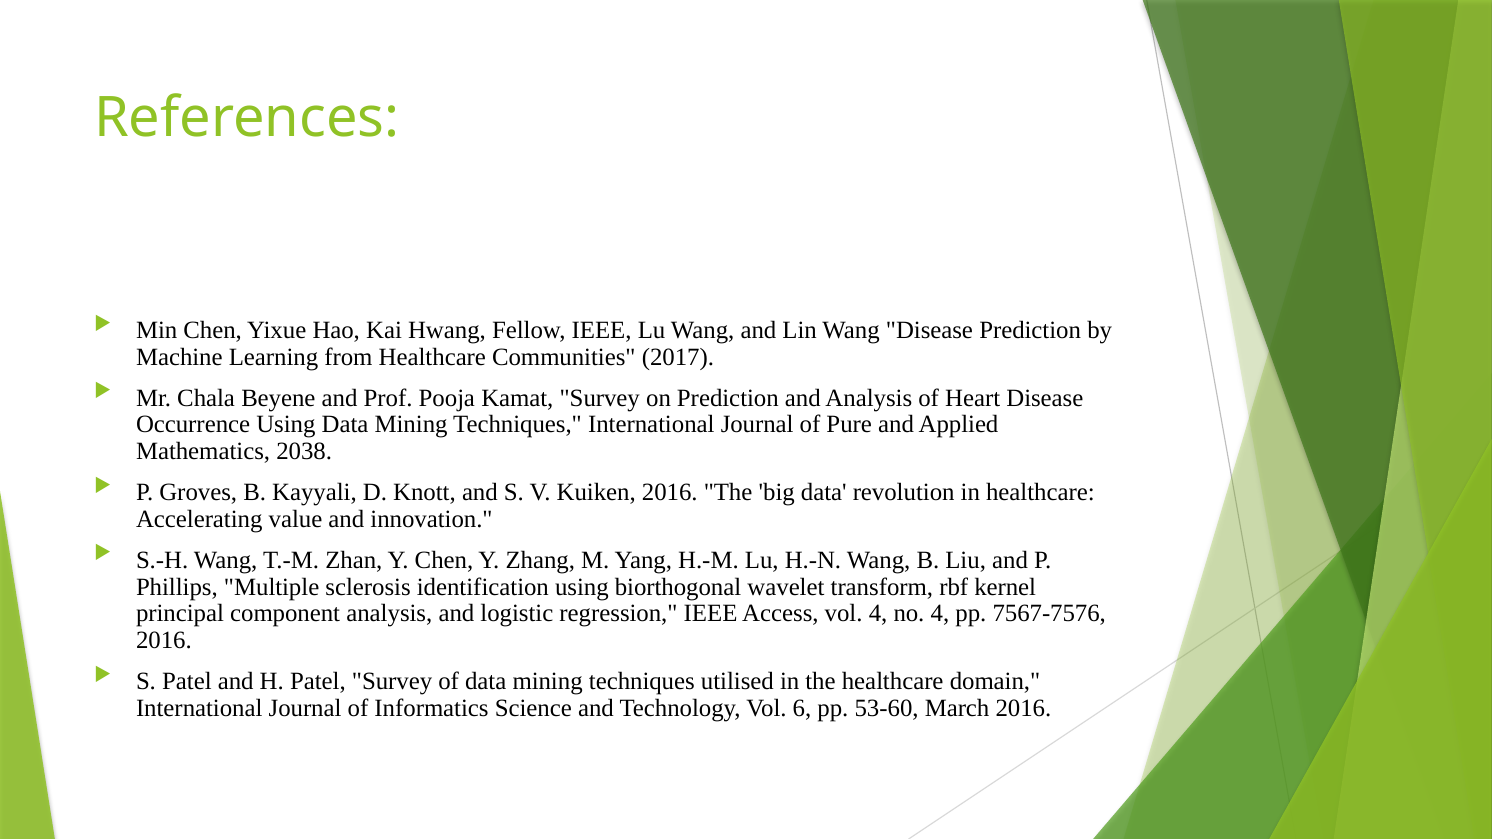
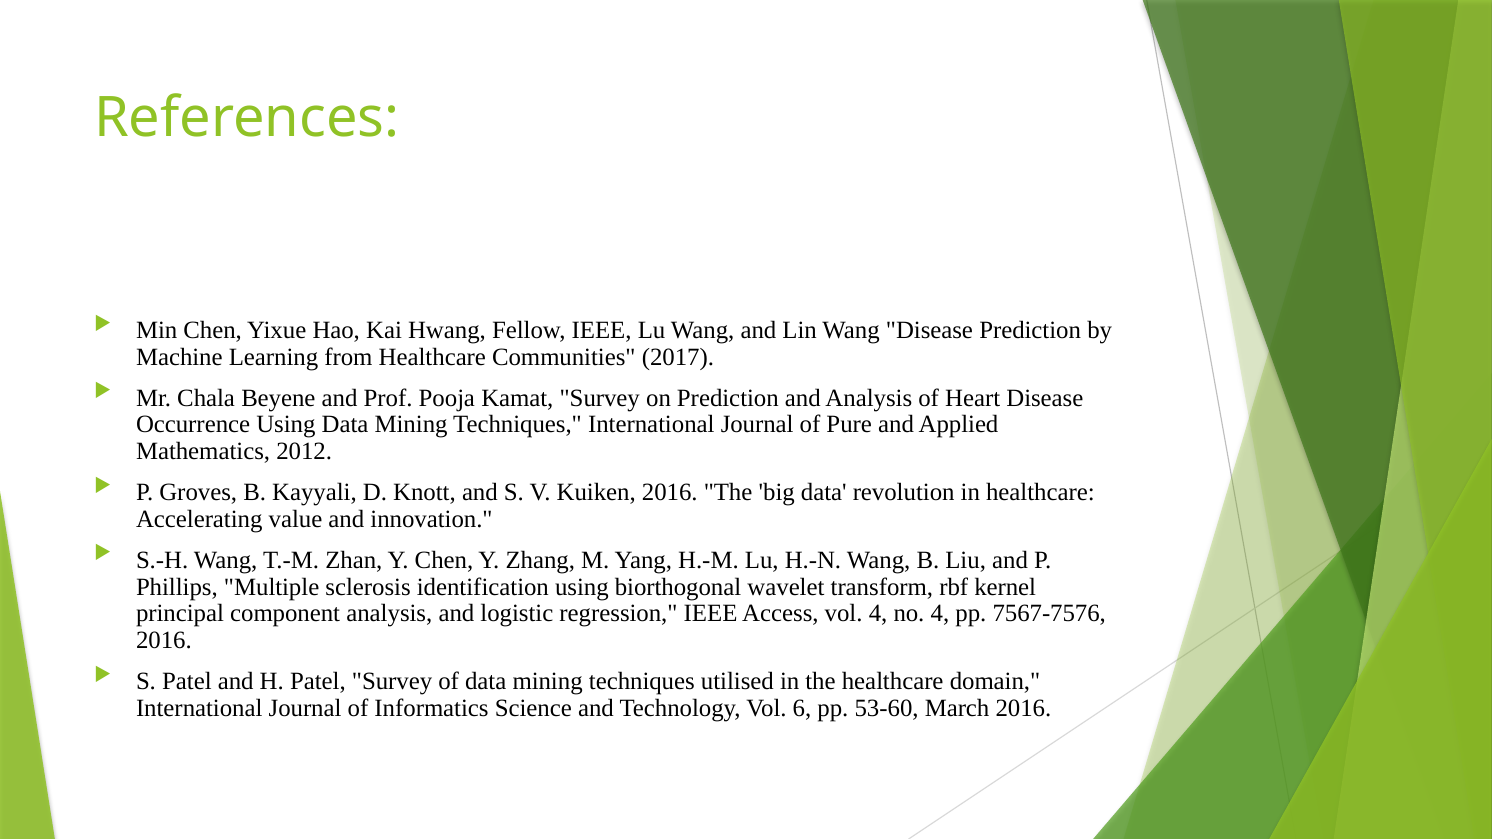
2038: 2038 -> 2012 (304, 452)
